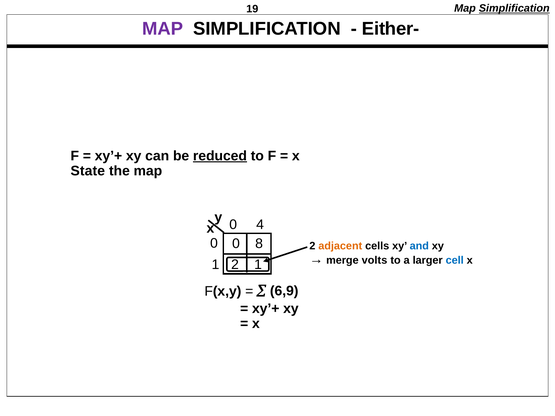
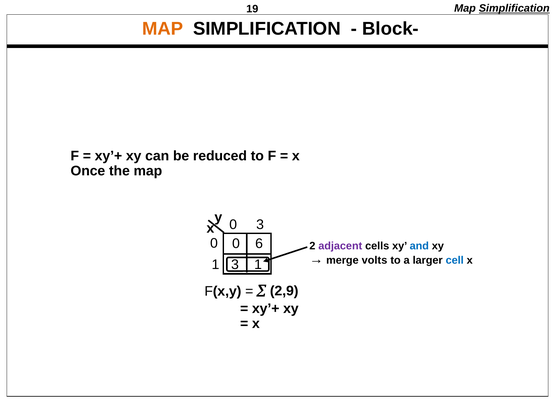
MAP colour: purple -> orange (163, 29)
Either-: Either- -> Block- (391, 29)
reduced underline: present -> none (220, 156)
State: State -> Once (88, 171)
0 4: 4 -> 3 (260, 225)
8: 8 -> 6 (259, 244)
adjacent colour: orange -> purple (340, 246)
1 2: 2 -> 3 (235, 265)
6,9: 6,9 -> 2,9 (284, 291)
